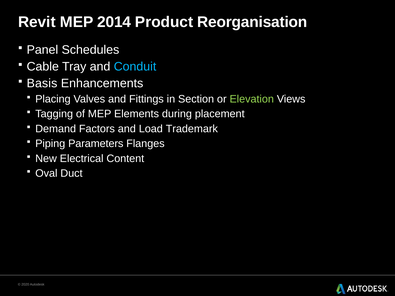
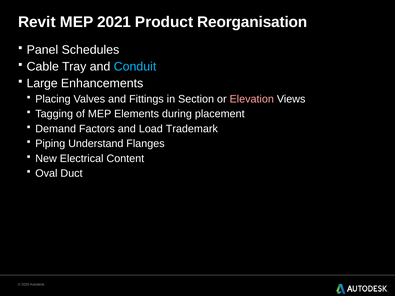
2014: 2014 -> 2021 (114, 22)
Basis: Basis -> Large (42, 83)
Elevation colour: light green -> pink (252, 99)
Parameters: Parameters -> Understand (96, 144)
